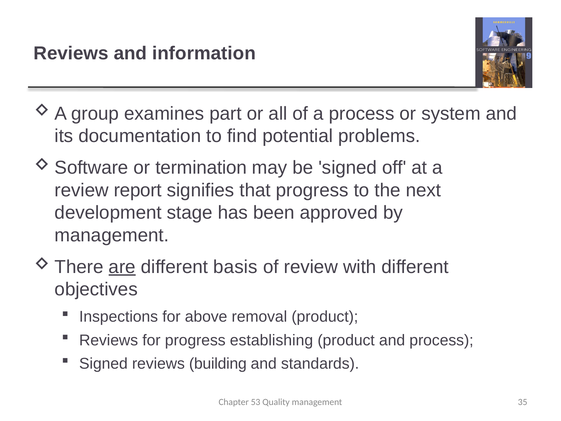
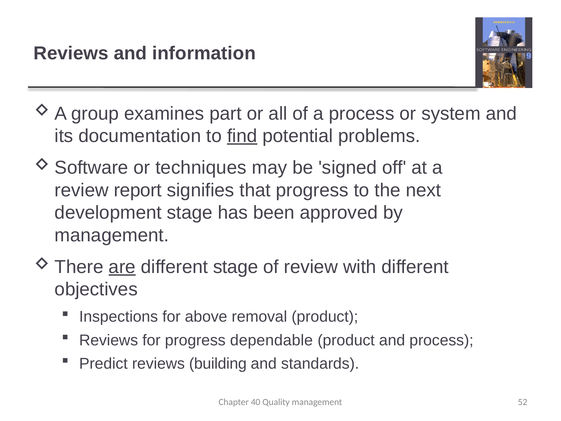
find underline: none -> present (242, 136)
termination: termination -> techniques (201, 168)
different basis: basis -> stage (236, 267)
establishing: establishing -> dependable (271, 340)
Signed: Signed -> Predict (103, 363)
53: 53 -> 40 (256, 402)
35: 35 -> 52 (523, 402)
